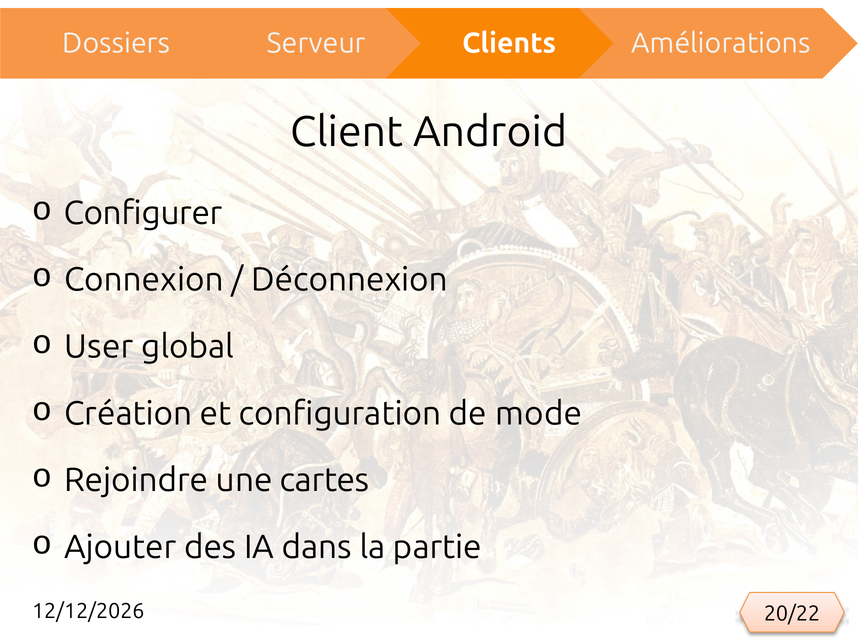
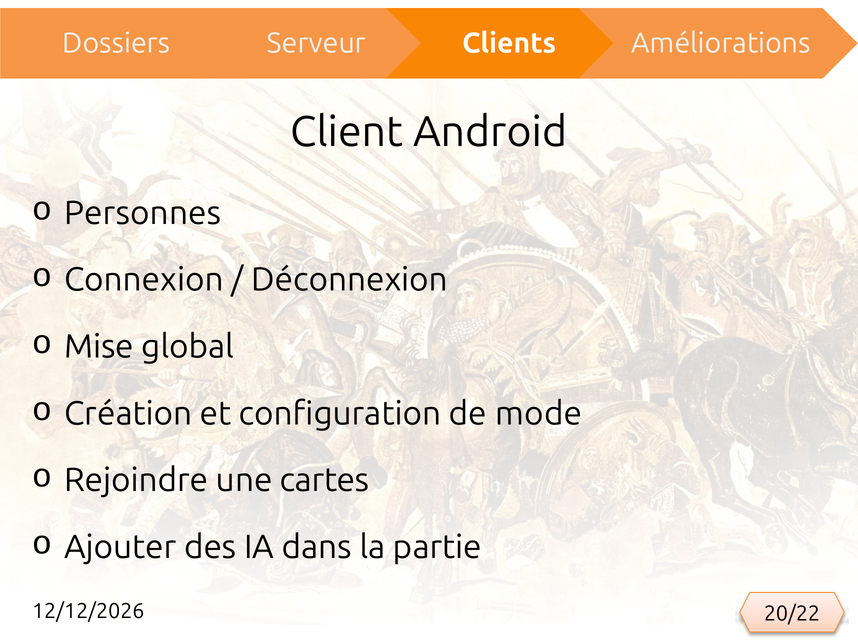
Configurer: Configurer -> Personnes (143, 213)
User: User -> Mise (99, 347)
